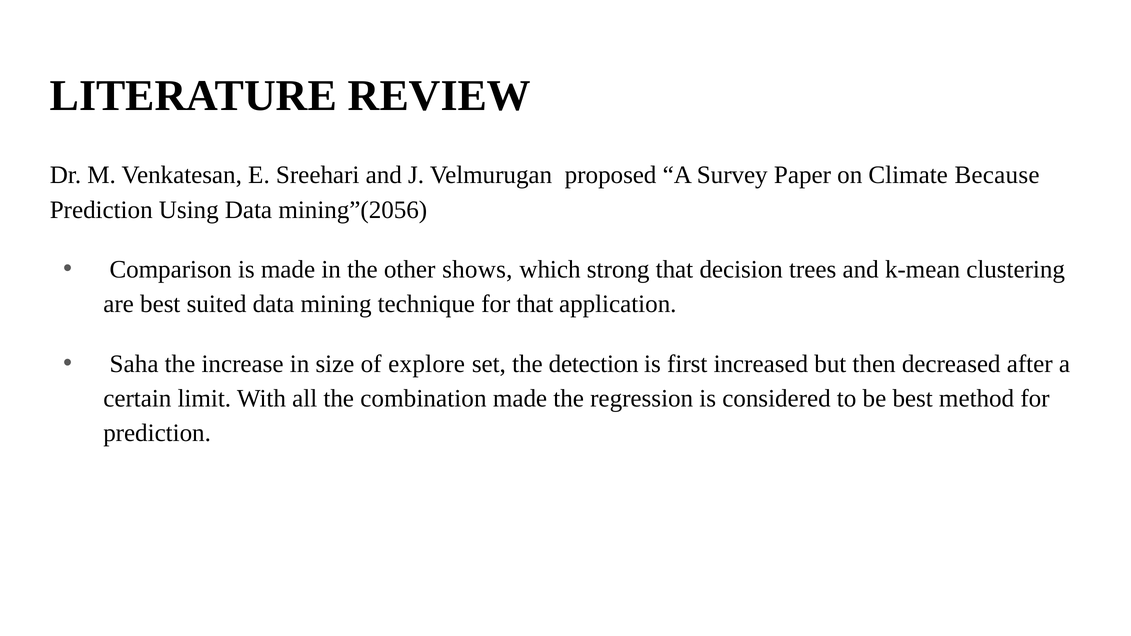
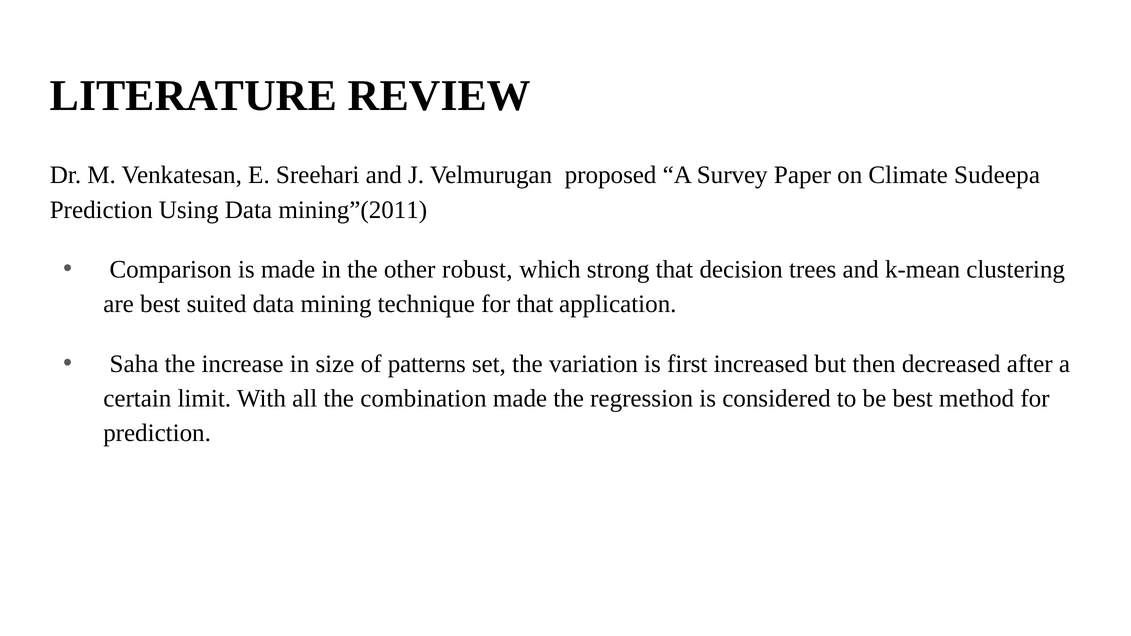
Because: Because -> Sudeepa (997, 175)
mining”(2056: mining”(2056 -> mining”(2011 (353, 210)
shows: shows -> robust (477, 270)
explore: explore -> patterns (427, 364)
detection: detection -> variation (594, 364)
